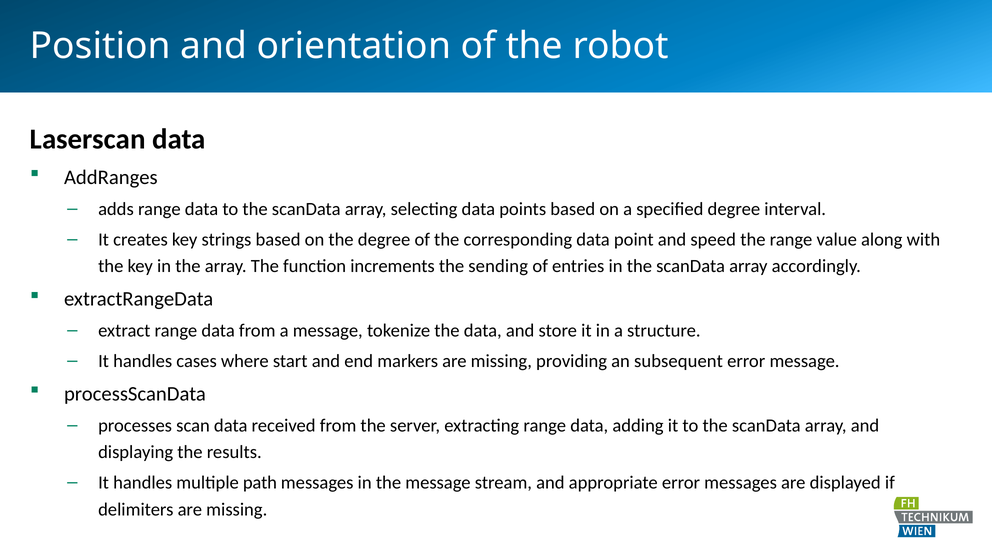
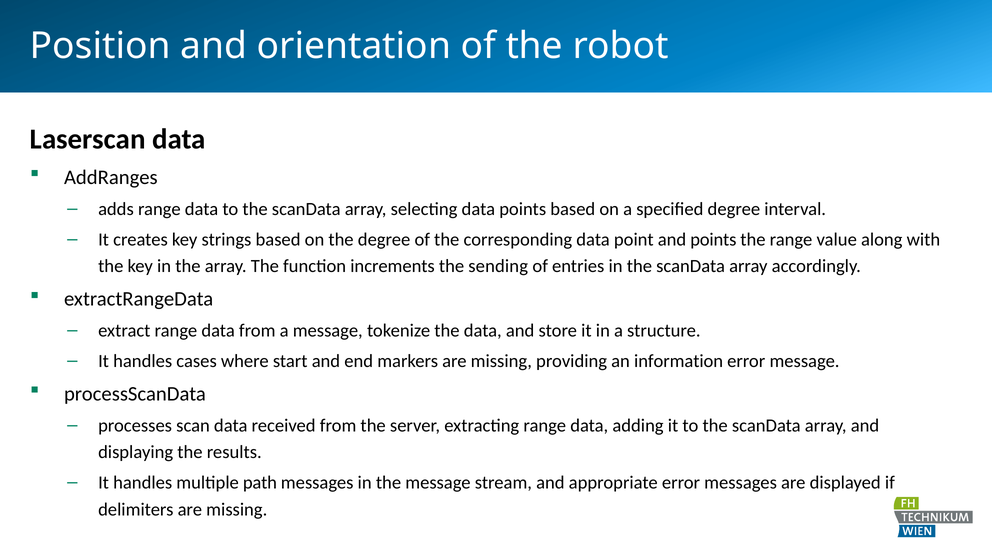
and speed: speed -> points (713, 240)
subsequent: subsequent -> information (679, 361)
